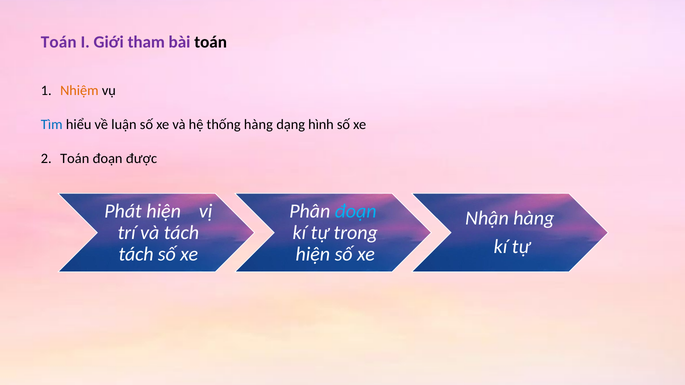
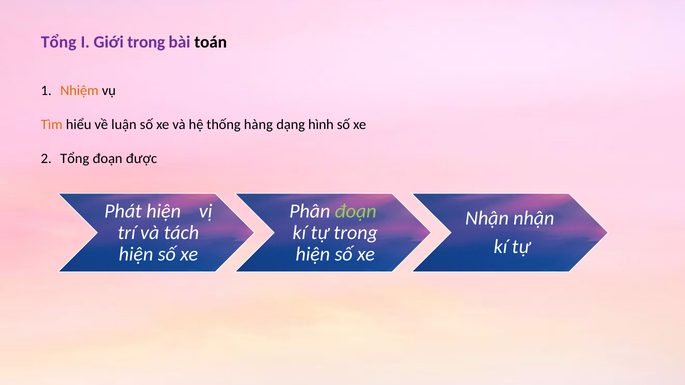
Toán: Toán -> Tổng (59, 42)
Giới tham: tham -> trong (146, 42)
Tìm colour: blue -> orange (52, 125)
Toán: Toán -> Tổng (75, 159)
đoạn colour: light blue -> light green (356, 211)
Nhận hàng: hàng -> nhận (534, 218)
tách: tách -> hiện (136, 254)
